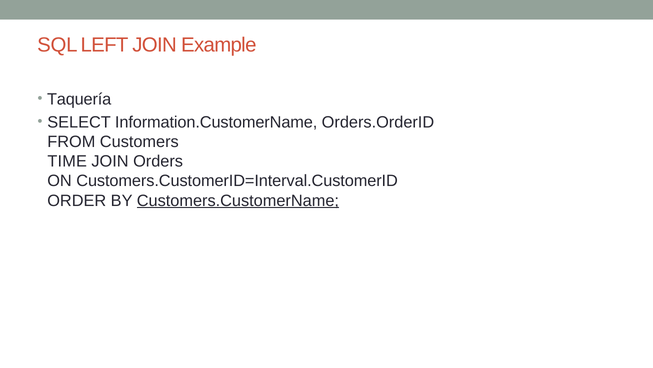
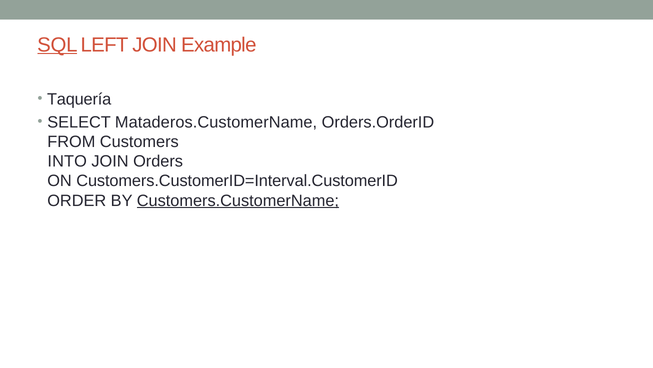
SQL underline: none -> present (57, 45)
Information.CustomerName: Information.CustomerName -> Mataderos.CustomerName (216, 122)
TIME: TIME -> INTO (67, 161)
